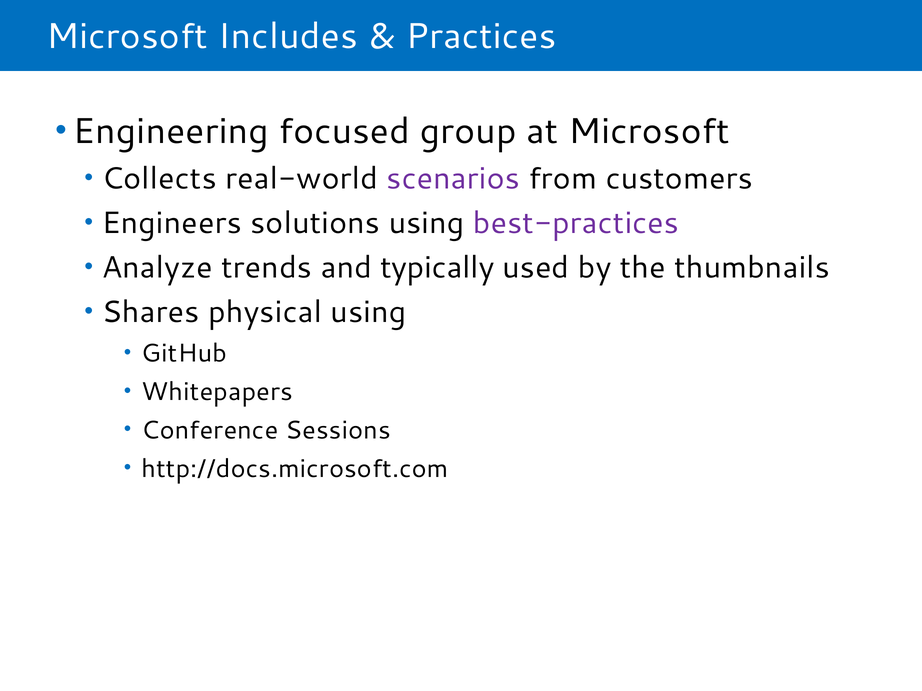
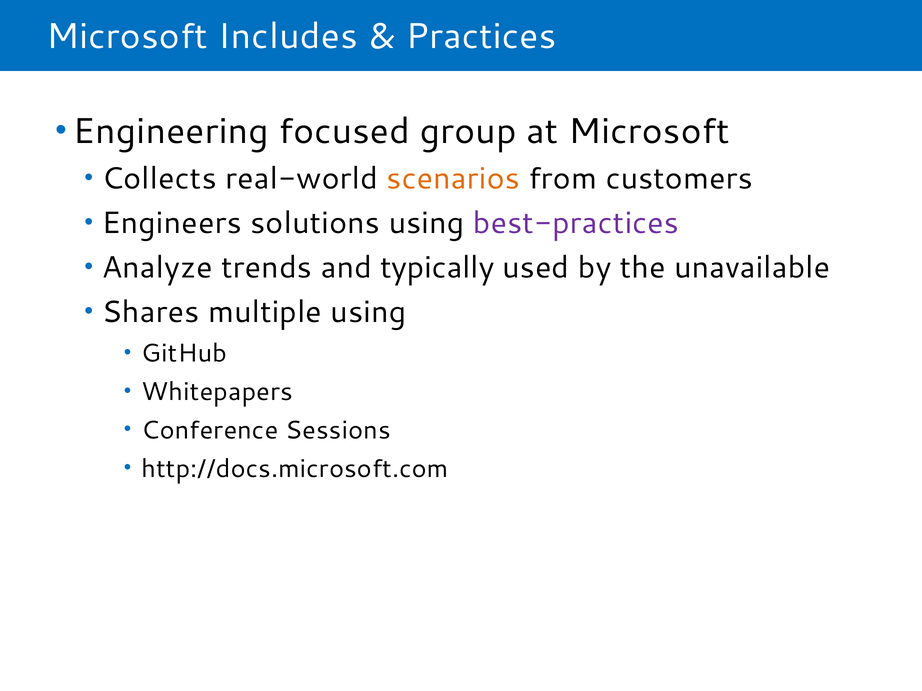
scenarios colour: purple -> orange (453, 179)
thumbnails: thumbnails -> unavailable (752, 268)
physical: physical -> multiple (265, 313)
